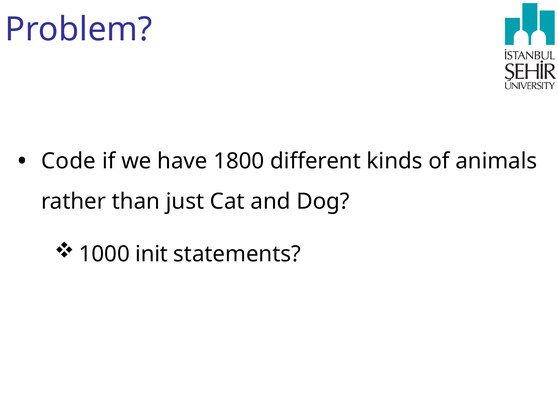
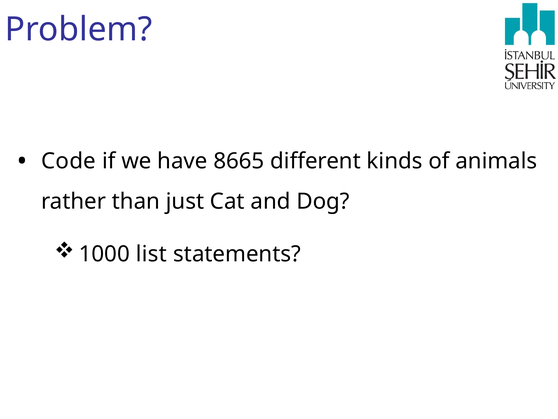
1800: 1800 -> 8665 (239, 161)
init: init -> list (151, 254)
